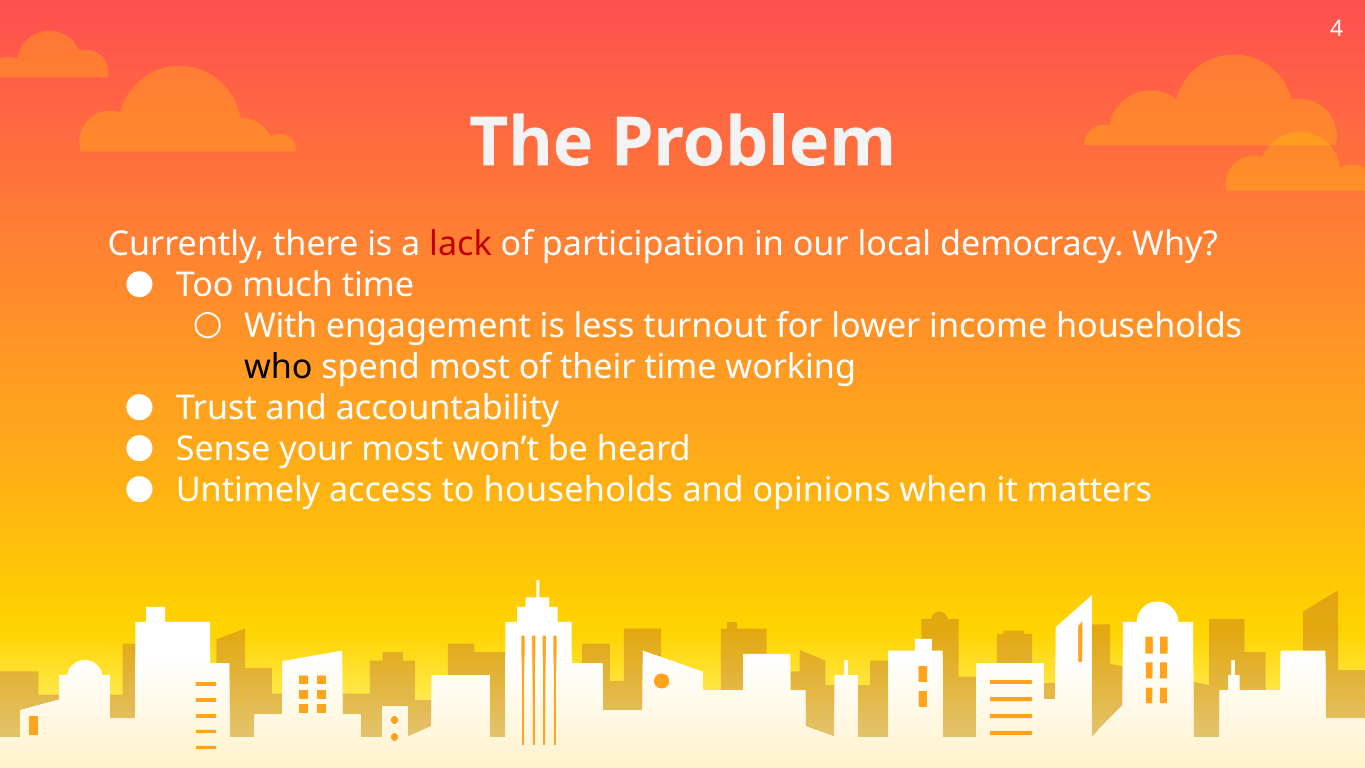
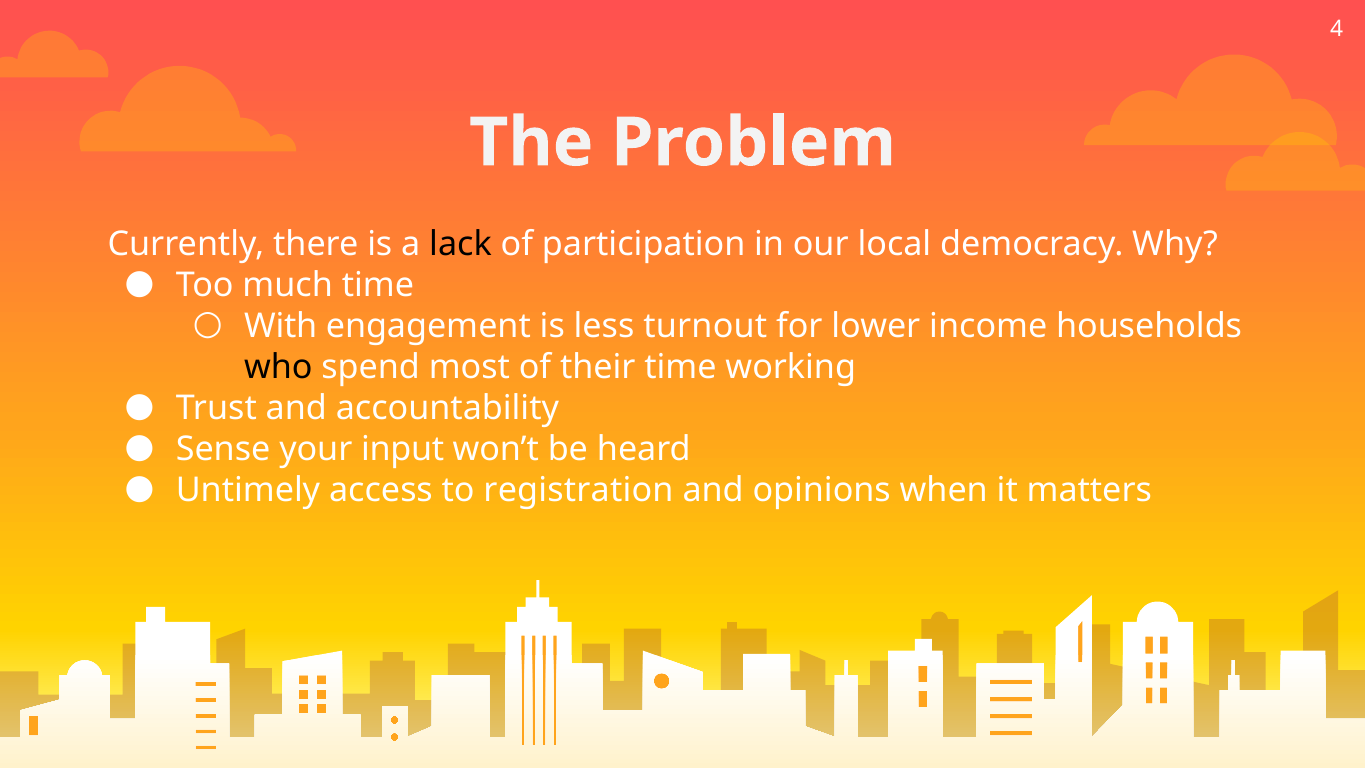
lack colour: red -> black (460, 244)
your most: most -> input (403, 449)
to households: households -> registration (578, 490)
